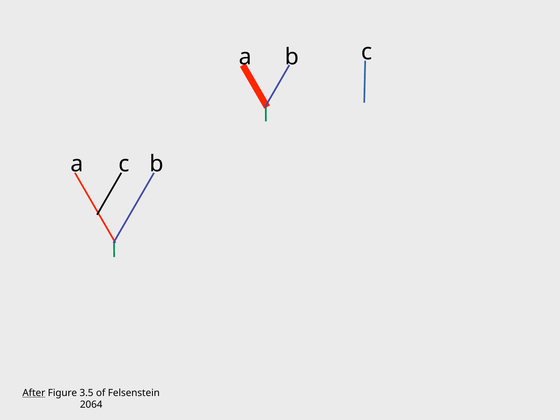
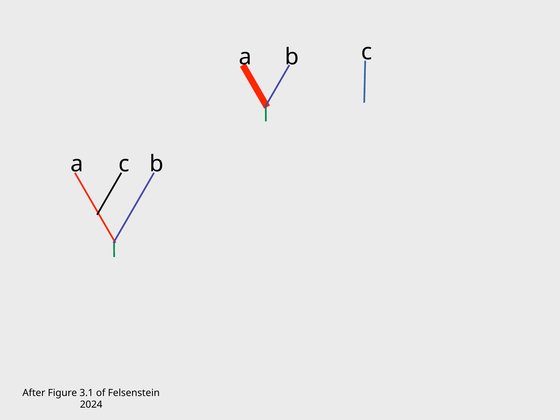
After underline: present -> none (34, 393)
3.5: 3.5 -> 3.1 (87, 393)
2064: 2064 -> 2024 (91, 405)
